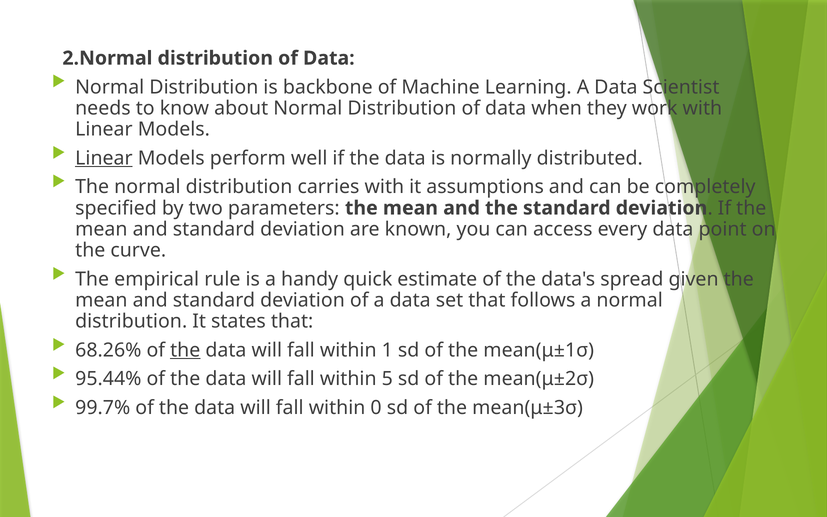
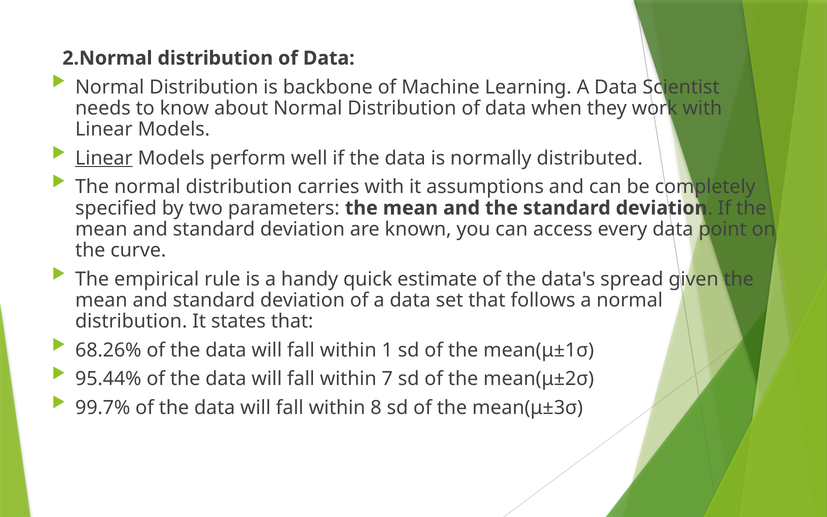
the underline: present -> none (185, 350)
5: 5 -> 7 (387, 379)
0: 0 -> 8 (376, 408)
